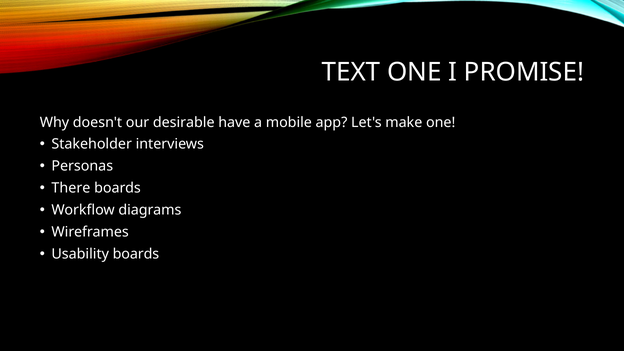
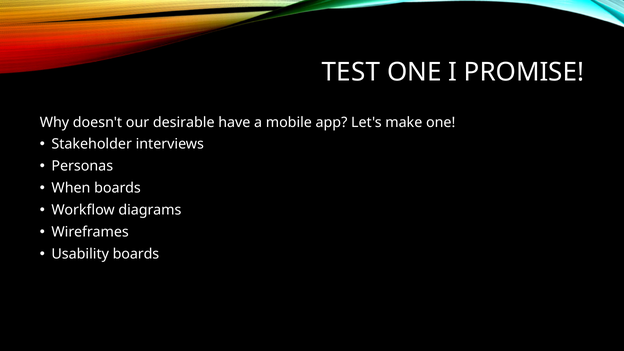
TEXT: TEXT -> TEST (351, 72)
There: There -> When (71, 188)
